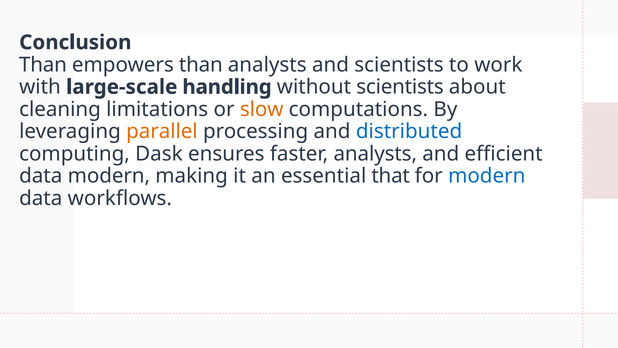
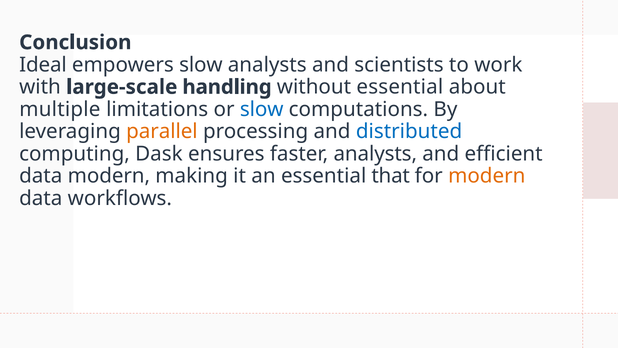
Than: Than -> Ideal (43, 65)
empowers than: than -> slow (201, 65)
without scientists: scientists -> essential (400, 87)
cleaning: cleaning -> multiple (60, 109)
slow colour: orange -> blue (262, 109)
modern colour: blue -> orange (487, 176)
